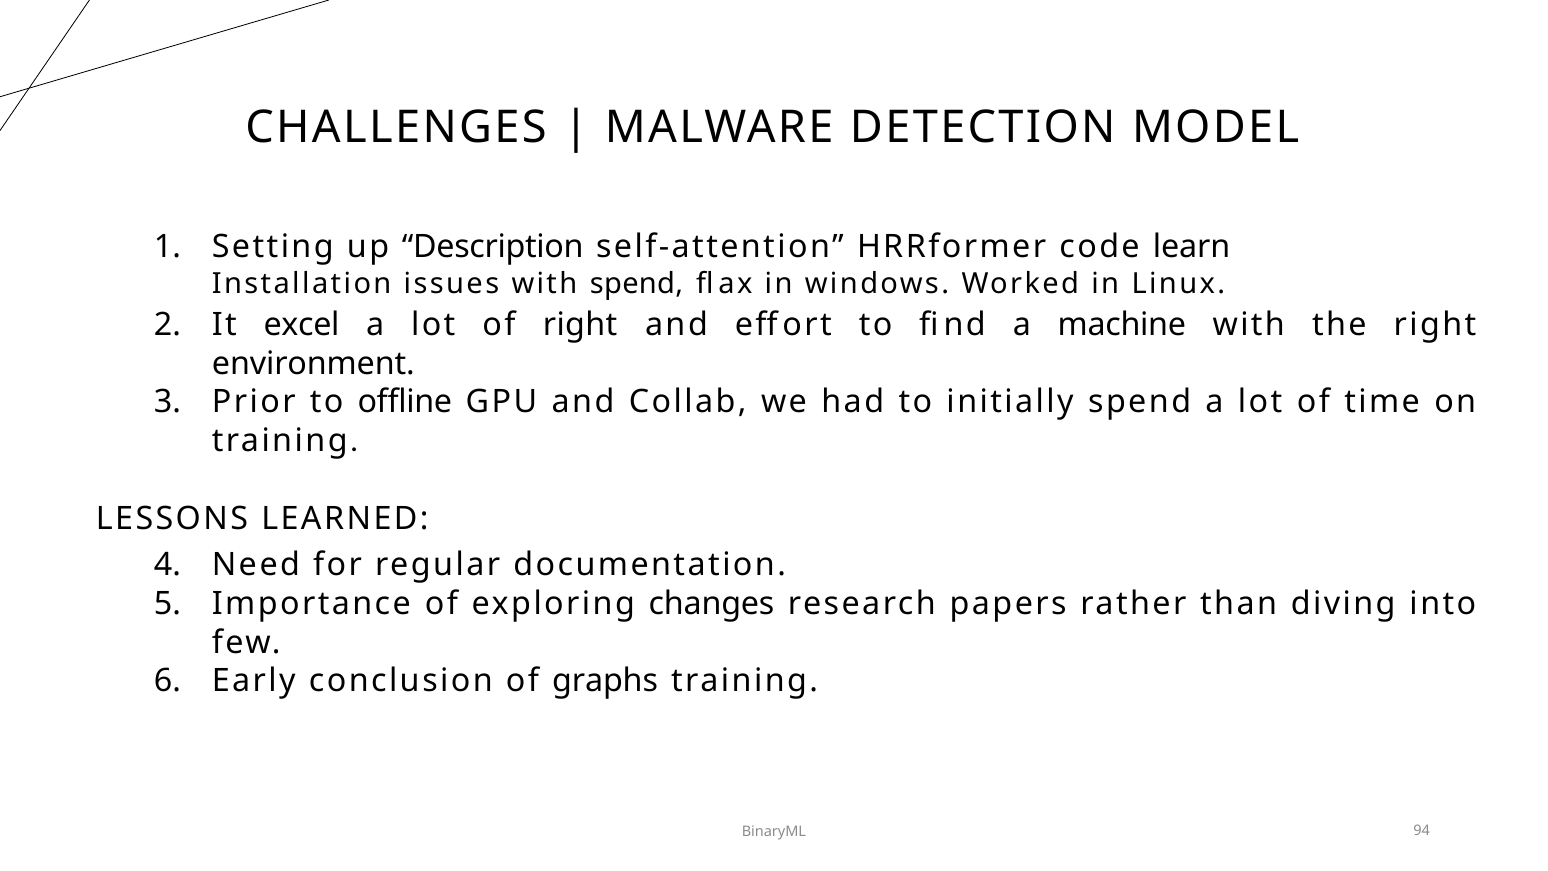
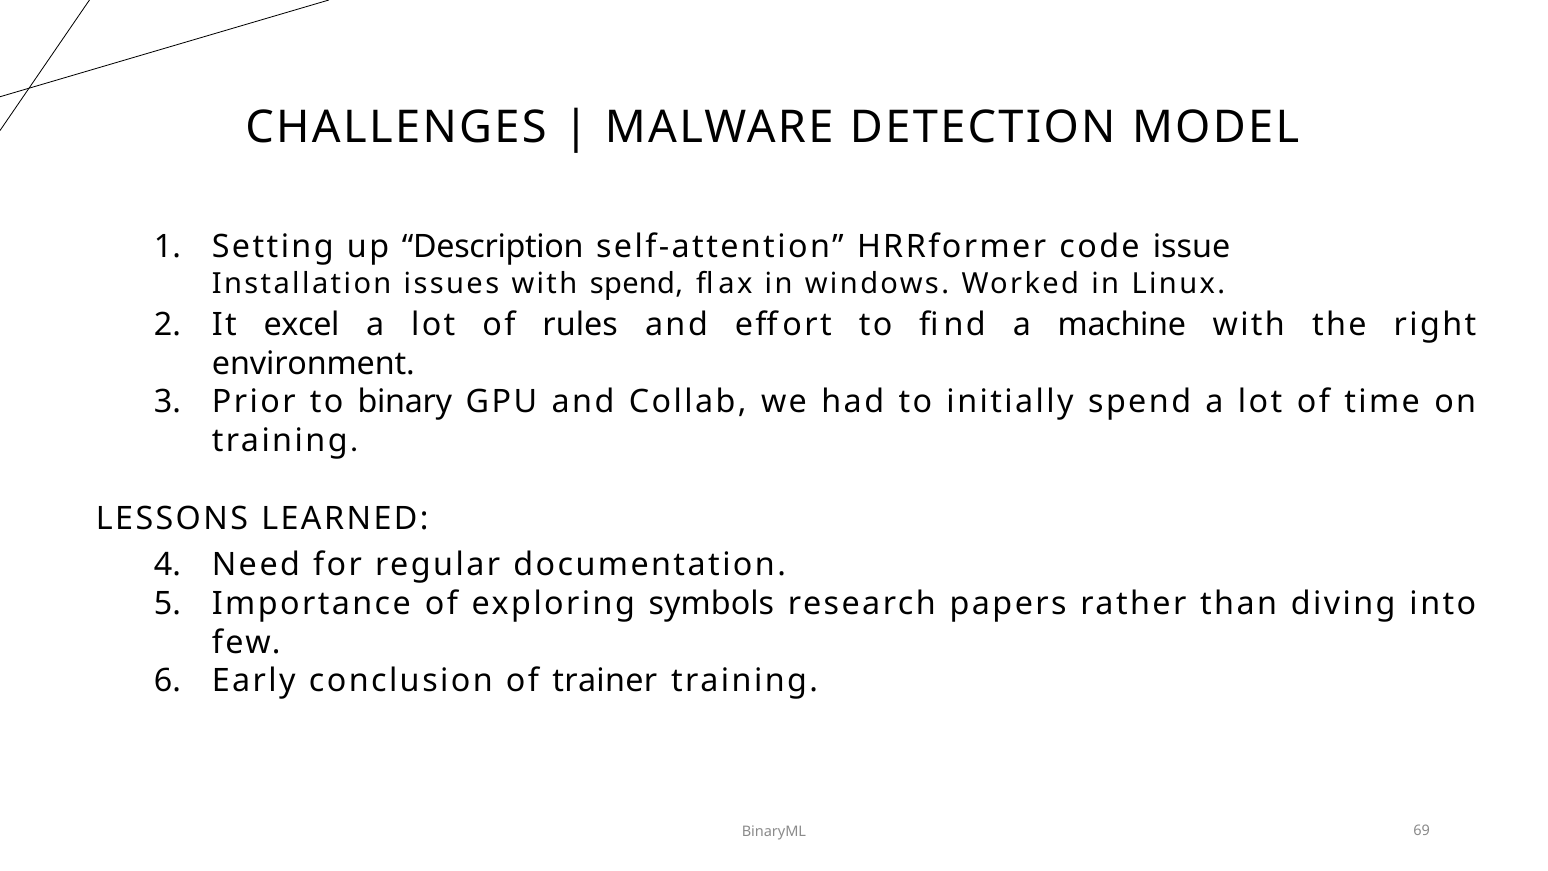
learn: learn -> issue (1192, 247)
of right: right -> rules (580, 325)
offline: offline -> binary (405, 402)
changes: changes -> symbols (711, 604)
graphs: graphs -> trainer (605, 681)
94: 94 -> 69 (1422, 830)
